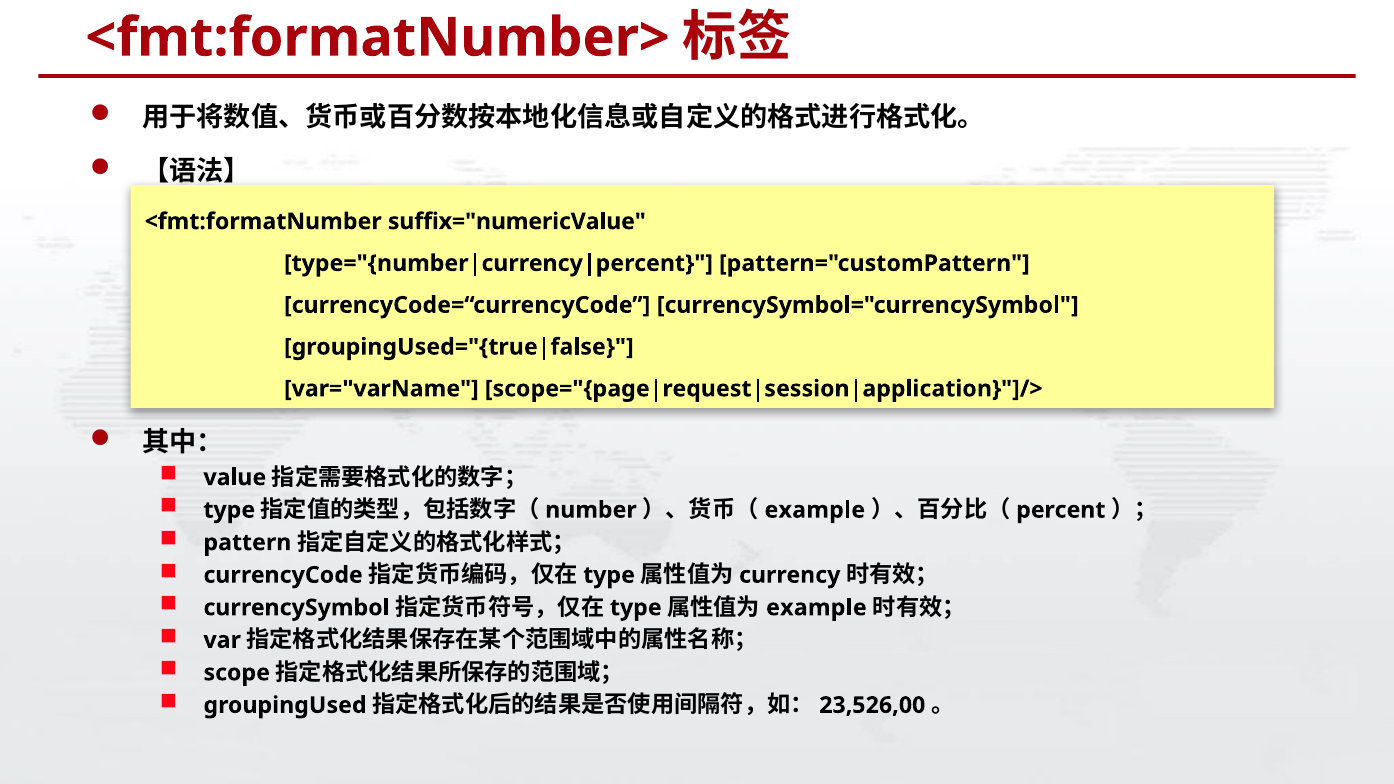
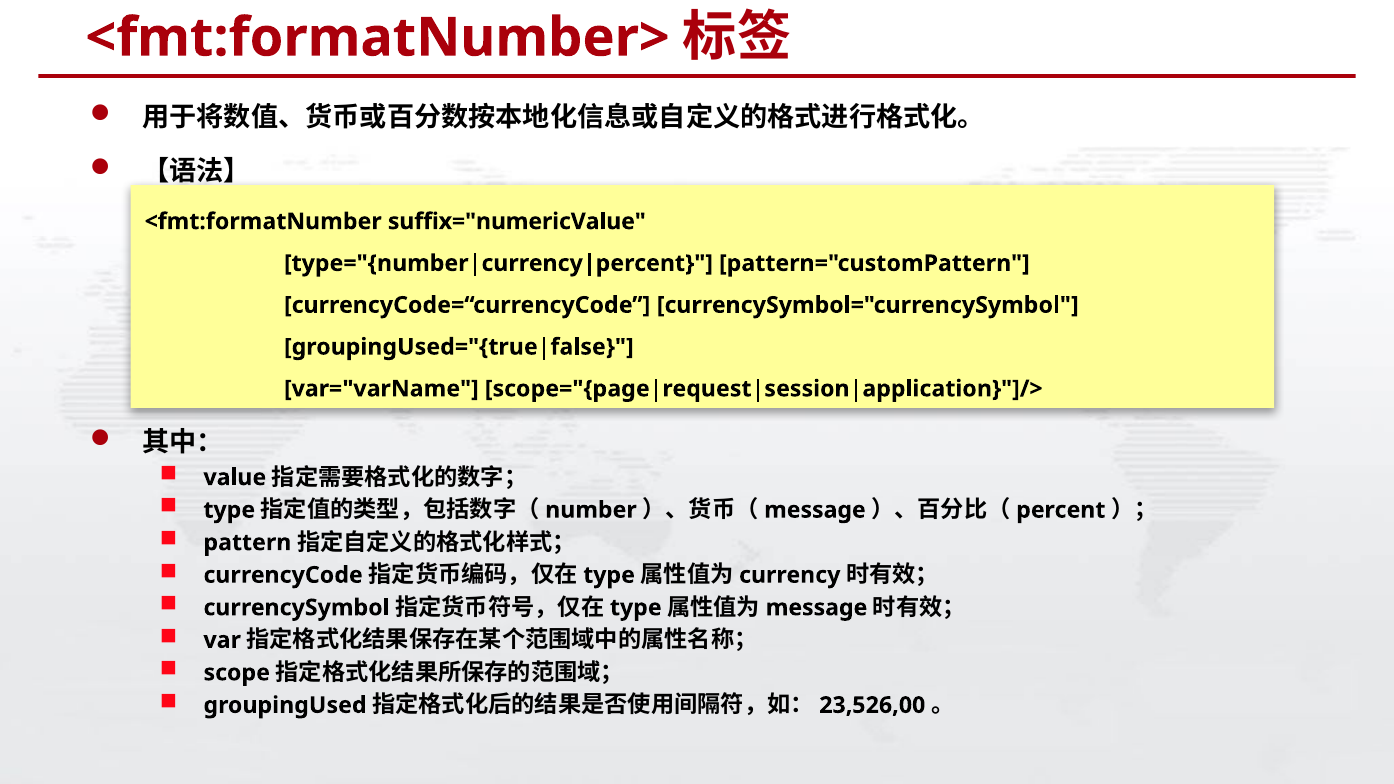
example: example -> message (815, 510)
example: example -> message (817, 608)
